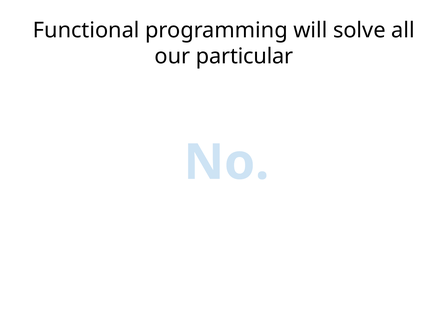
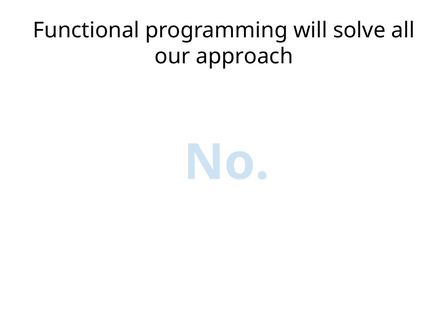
particular: particular -> approach (245, 56)
